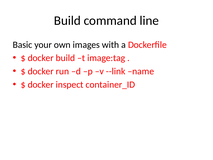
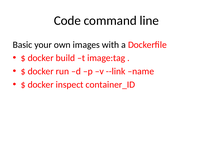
Build: Build -> Code (67, 21)
